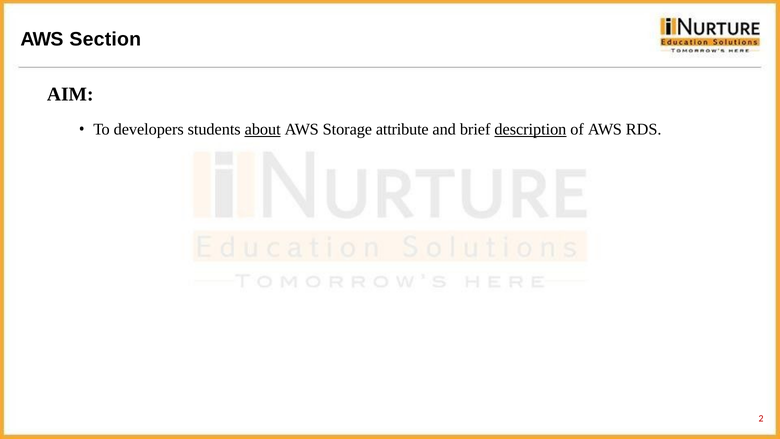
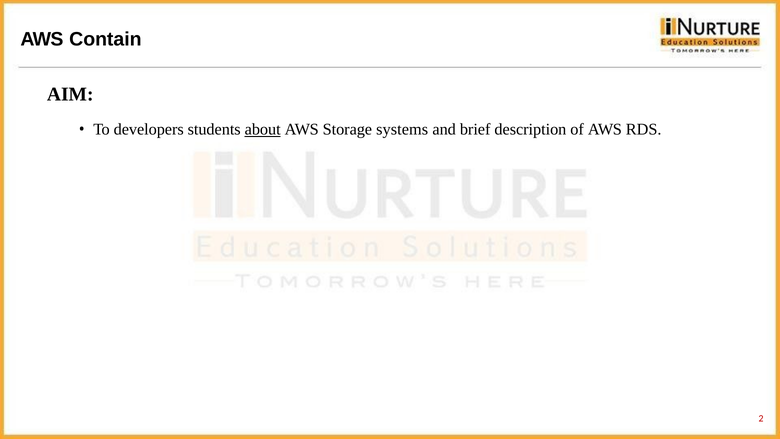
Section: Section -> Contain (105, 39)
attribute: attribute -> systems (402, 129)
description underline: present -> none (530, 129)
